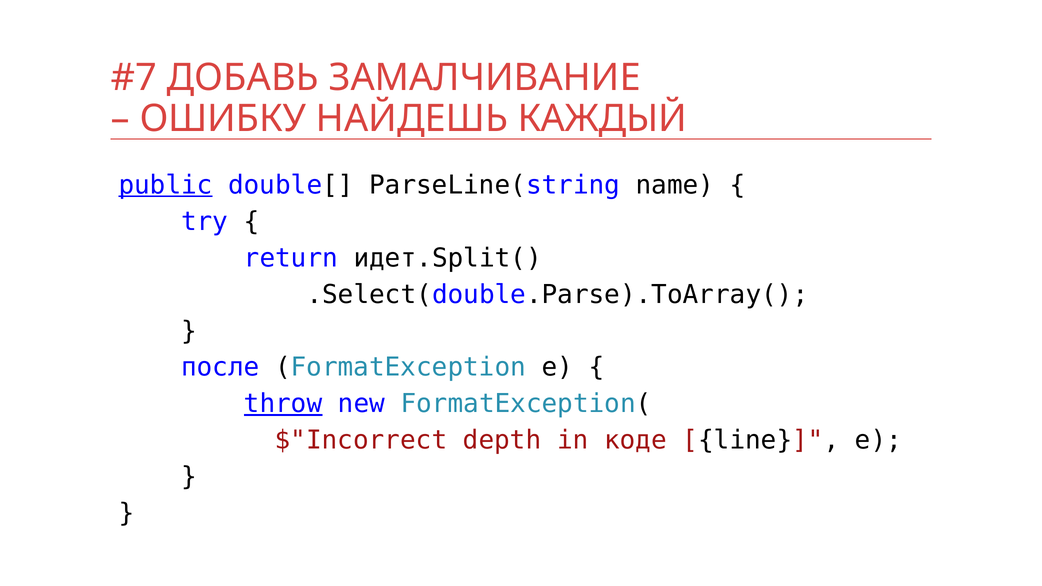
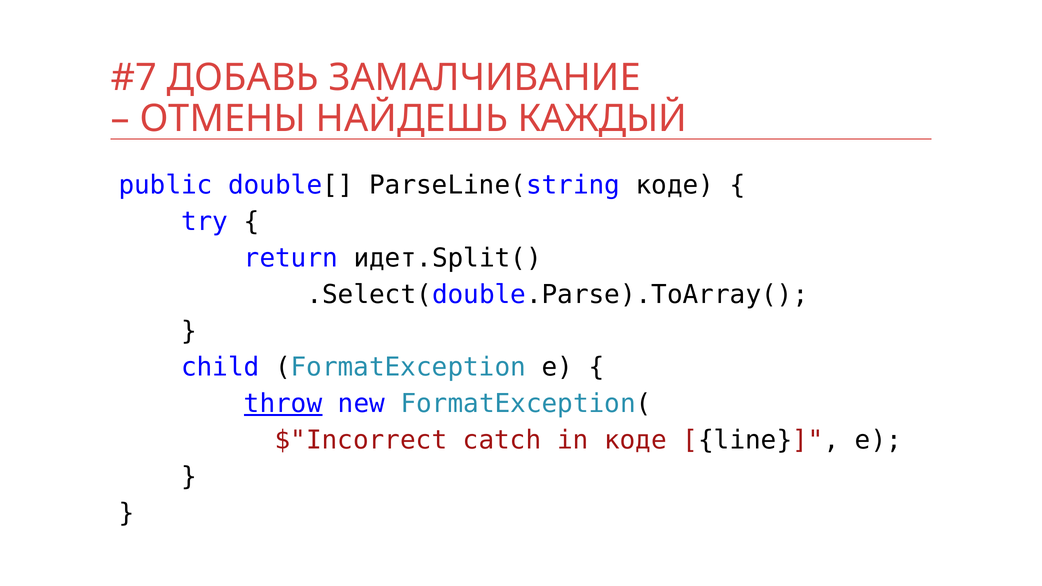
ОШИБКУ: ОШИБКУ -> ОТМЕНЫ (223, 119)
public underline: present -> none (166, 185)
ParseLine(string name: name -> коде (675, 185)
после: после -> child (220, 367)
depth: depth -> catch (502, 440)
